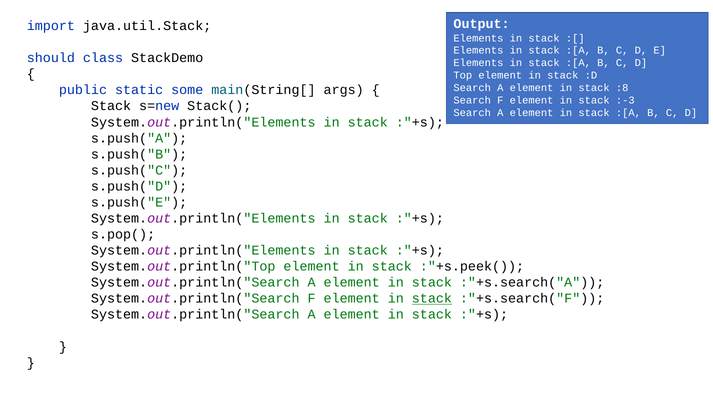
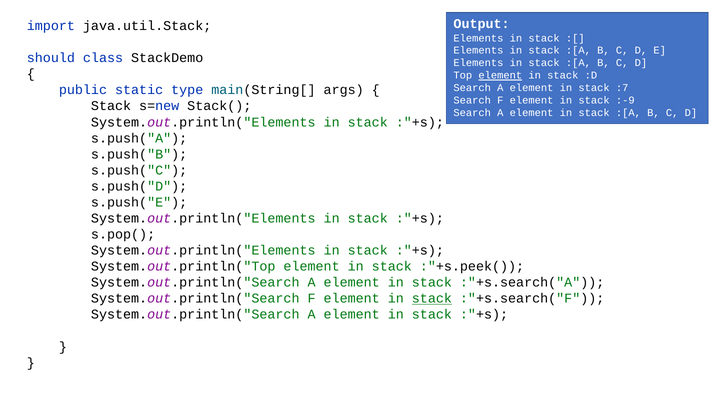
element underline: none -> present (500, 76)
:8: :8 -> :7 (622, 88)
some: some -> type (187, 90)
:-3: :-3 -> :-9 (625, 101)
